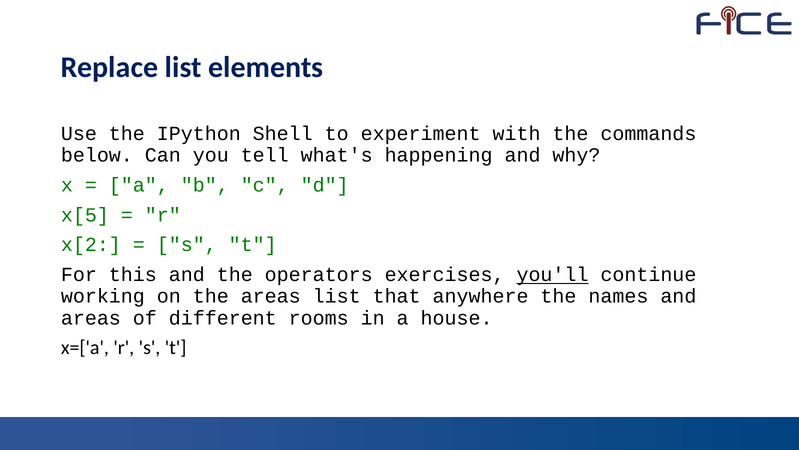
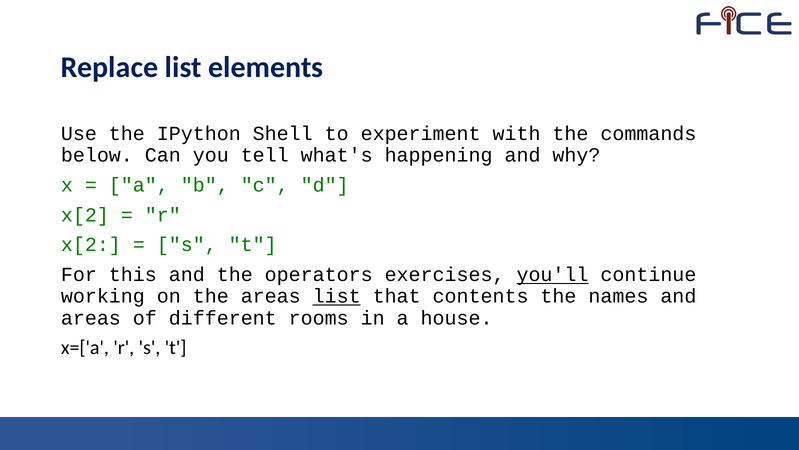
x[5: x[5 -> x[2 (85, 215)
list underline: none -> present (337, 296)
anywhere: anywhere -> contents (481, 296)
